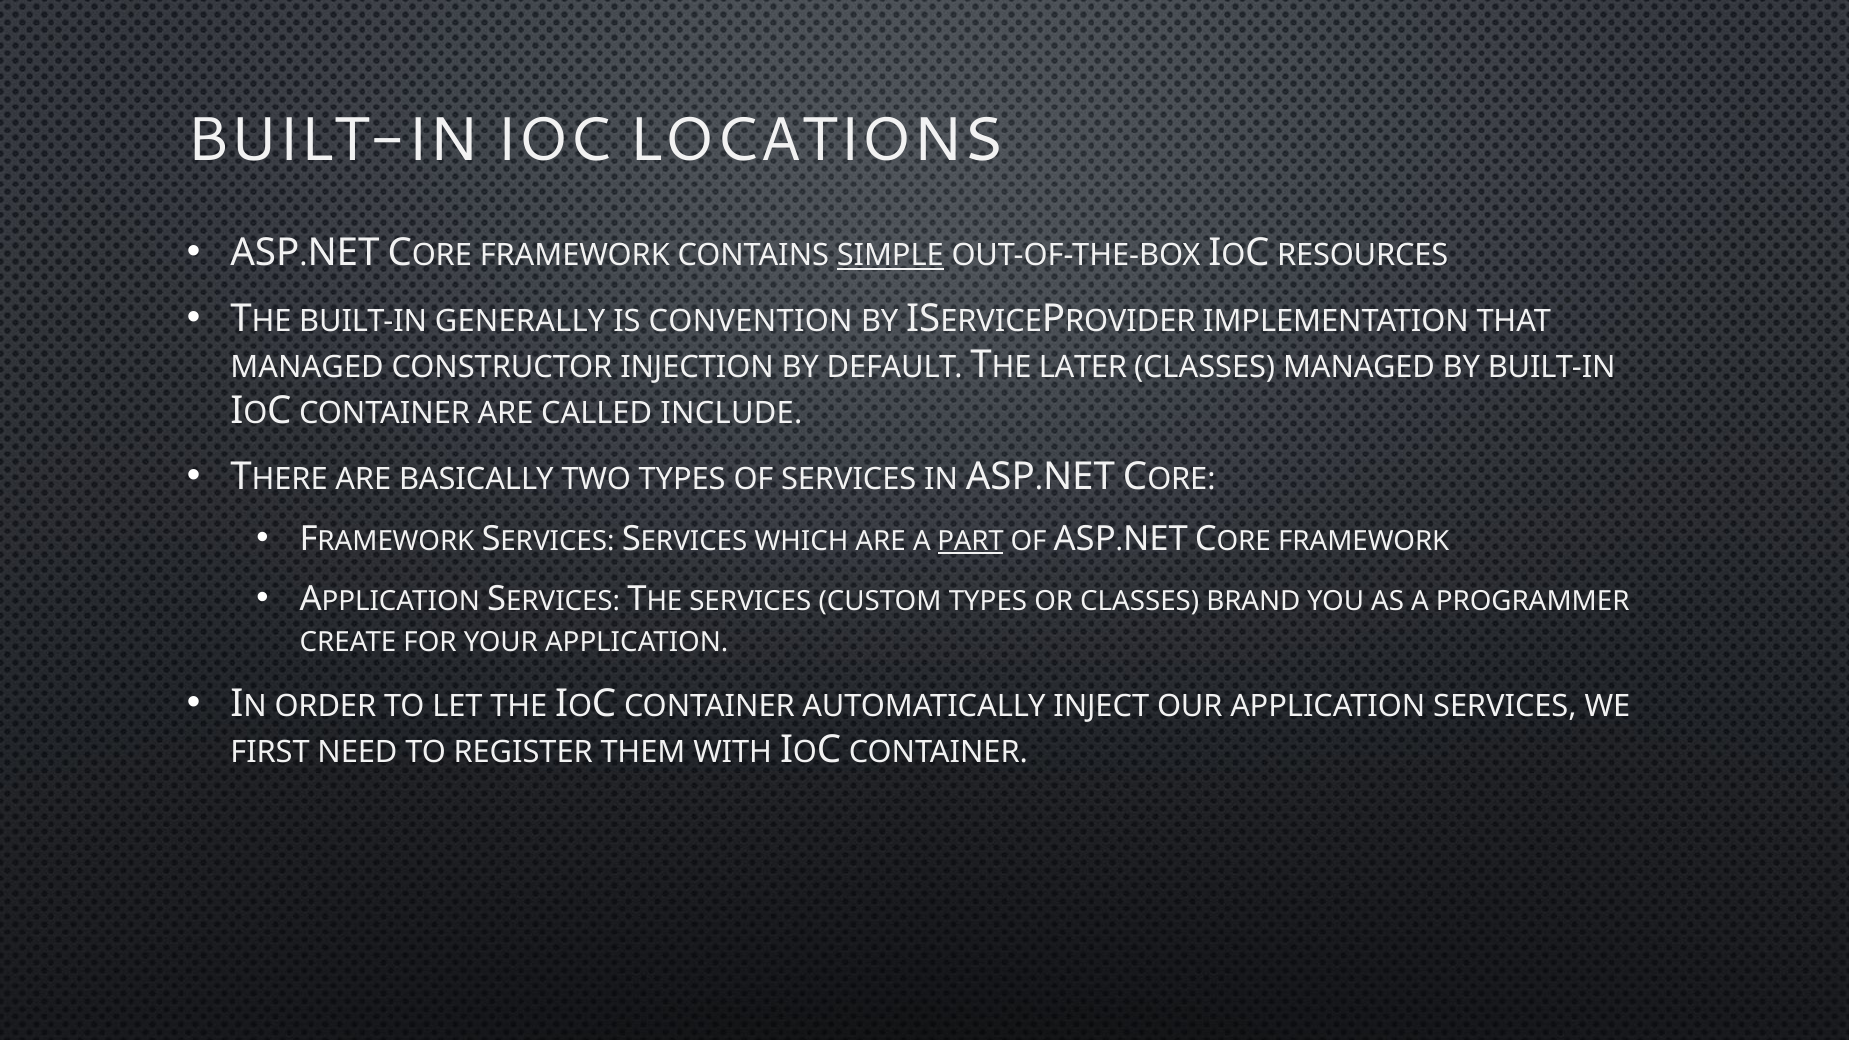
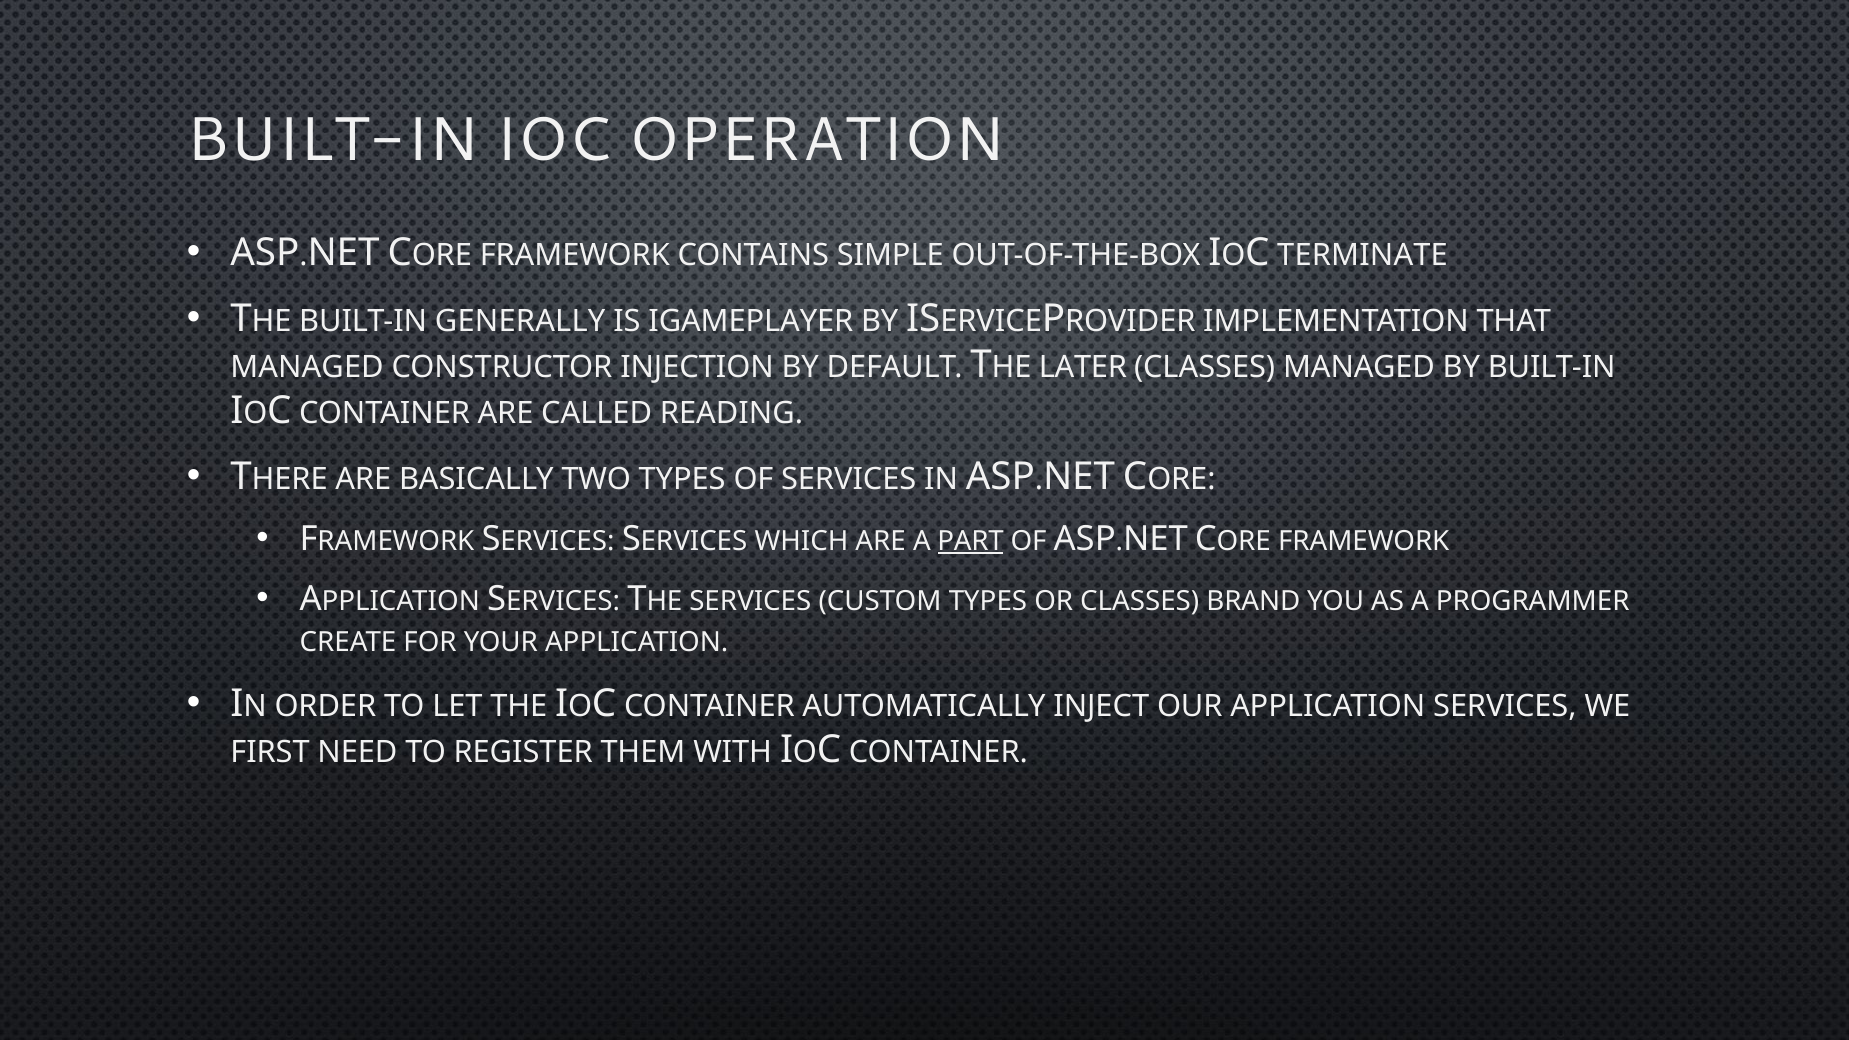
LOCATIONS: LOCATIONS -> OPERATION (816, 141)
SIMPLE underline: present -> none (890, 256)
RESOURCES: RESOURCES -> TERMINATE (1363, 256)
CONVENTION: CONVENTION -> IGAMEPLAYER (751, 321)
INCLUDE: INCLUDE -> READING (732, 414)
